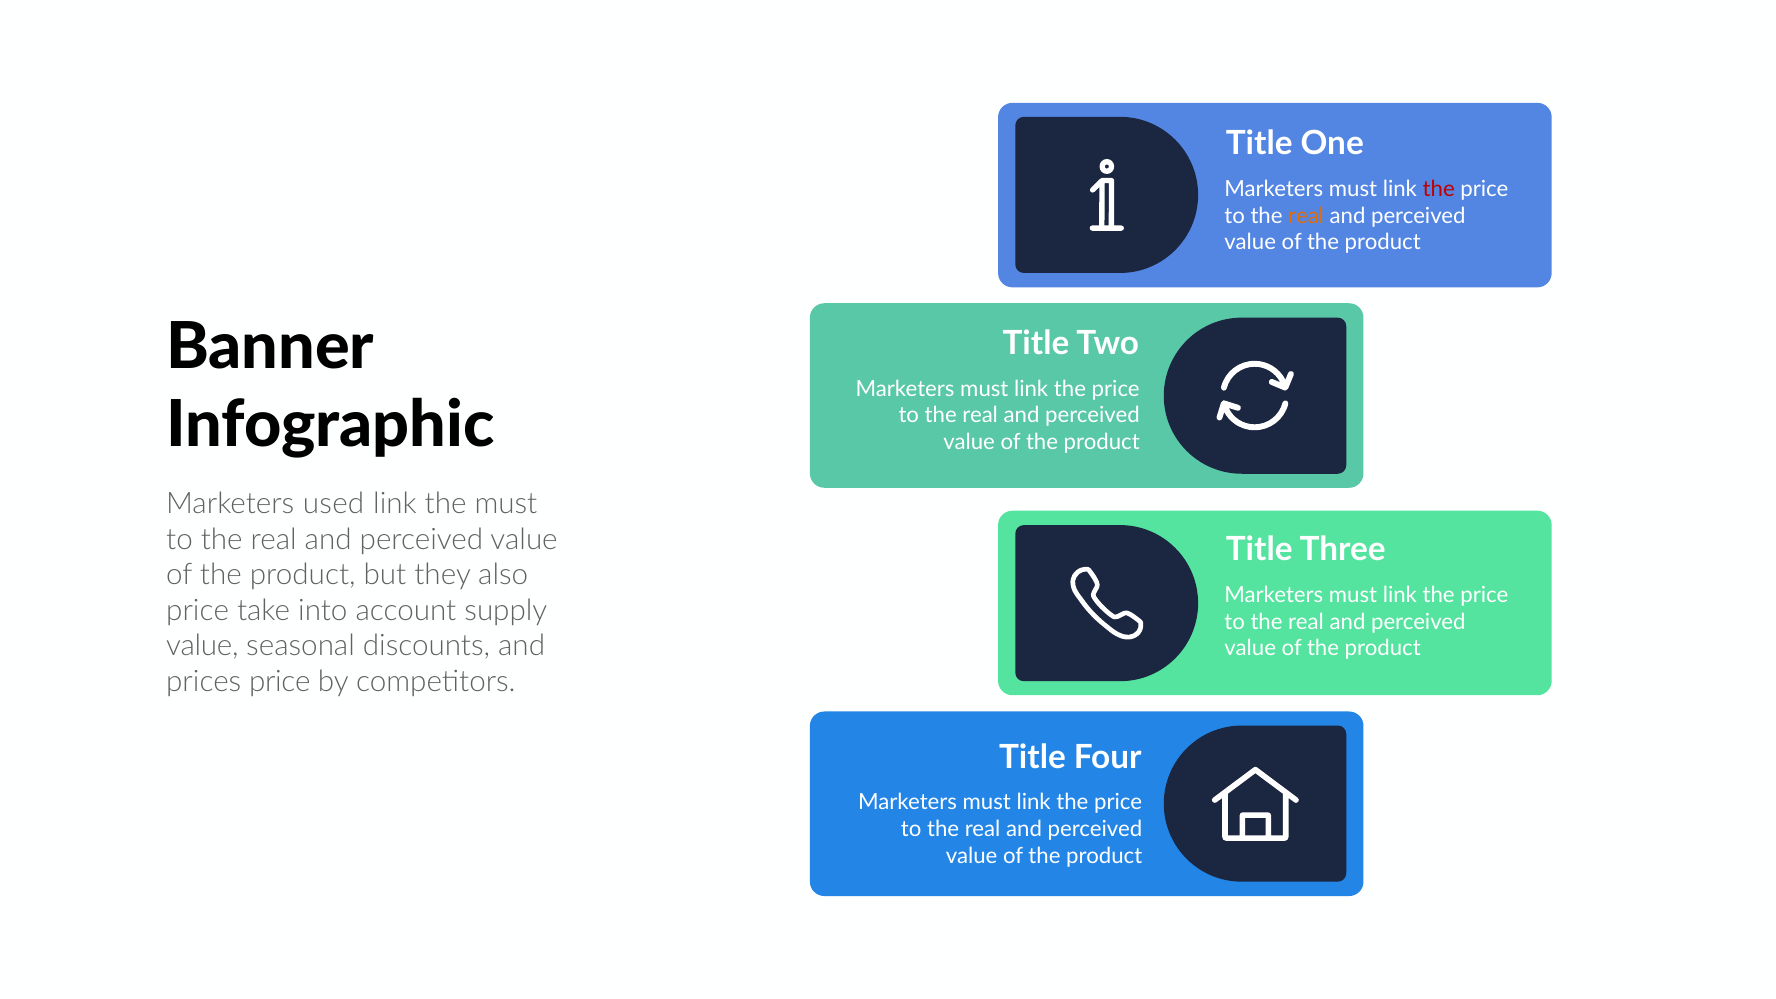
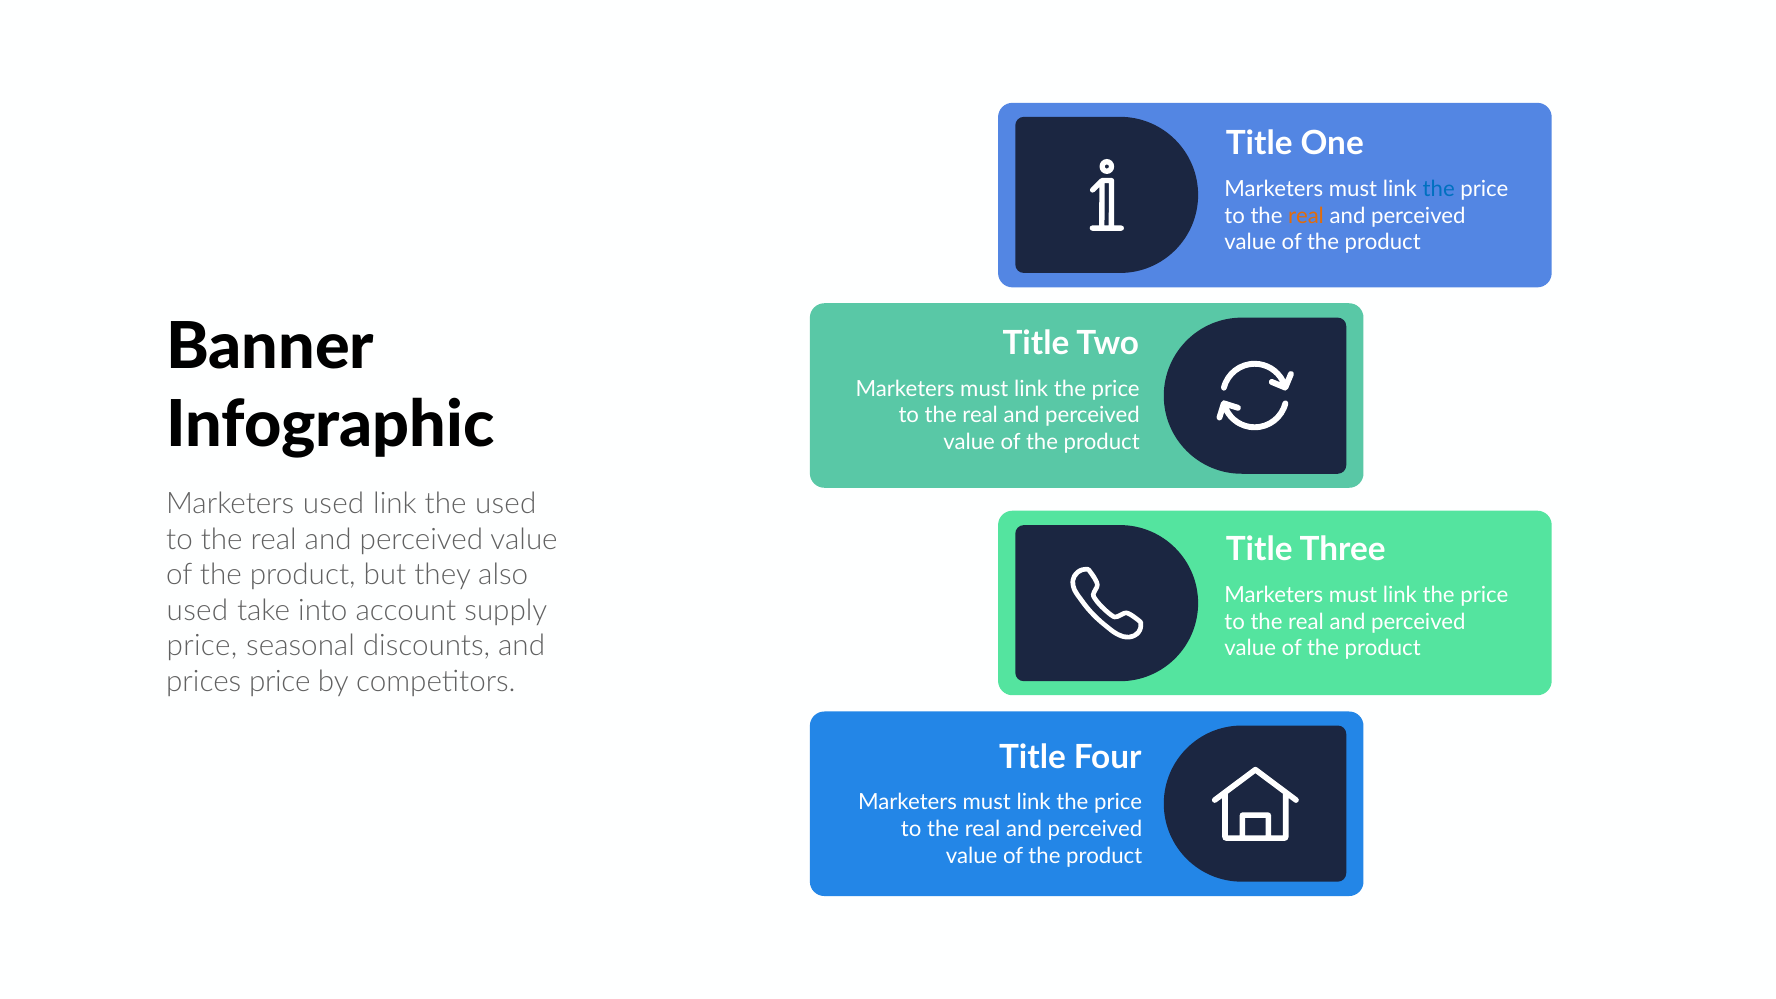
the colour: red -> blue (1439, 189)
the must: must -> used (506, 504)
price: price -> used (197, 611)
value: value -> price (202, 646)
